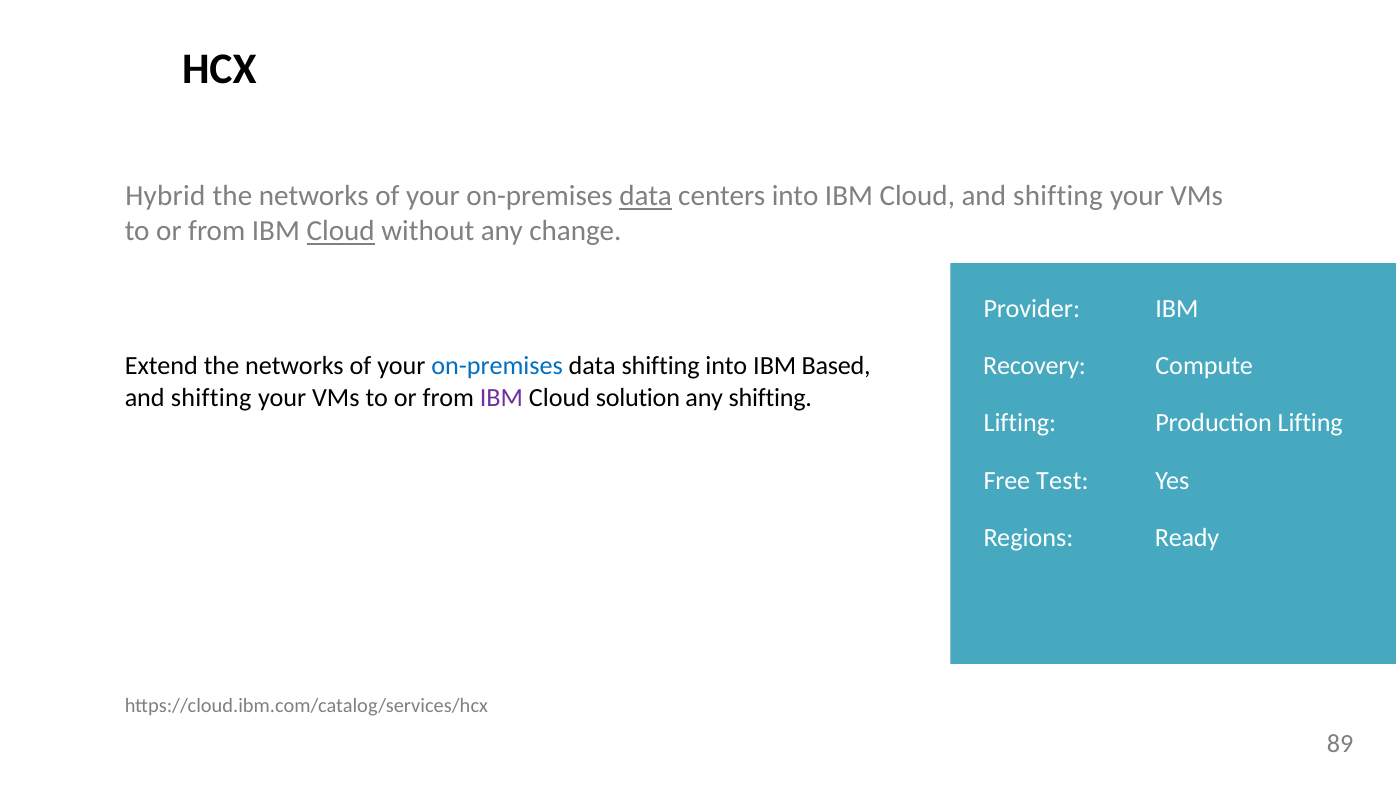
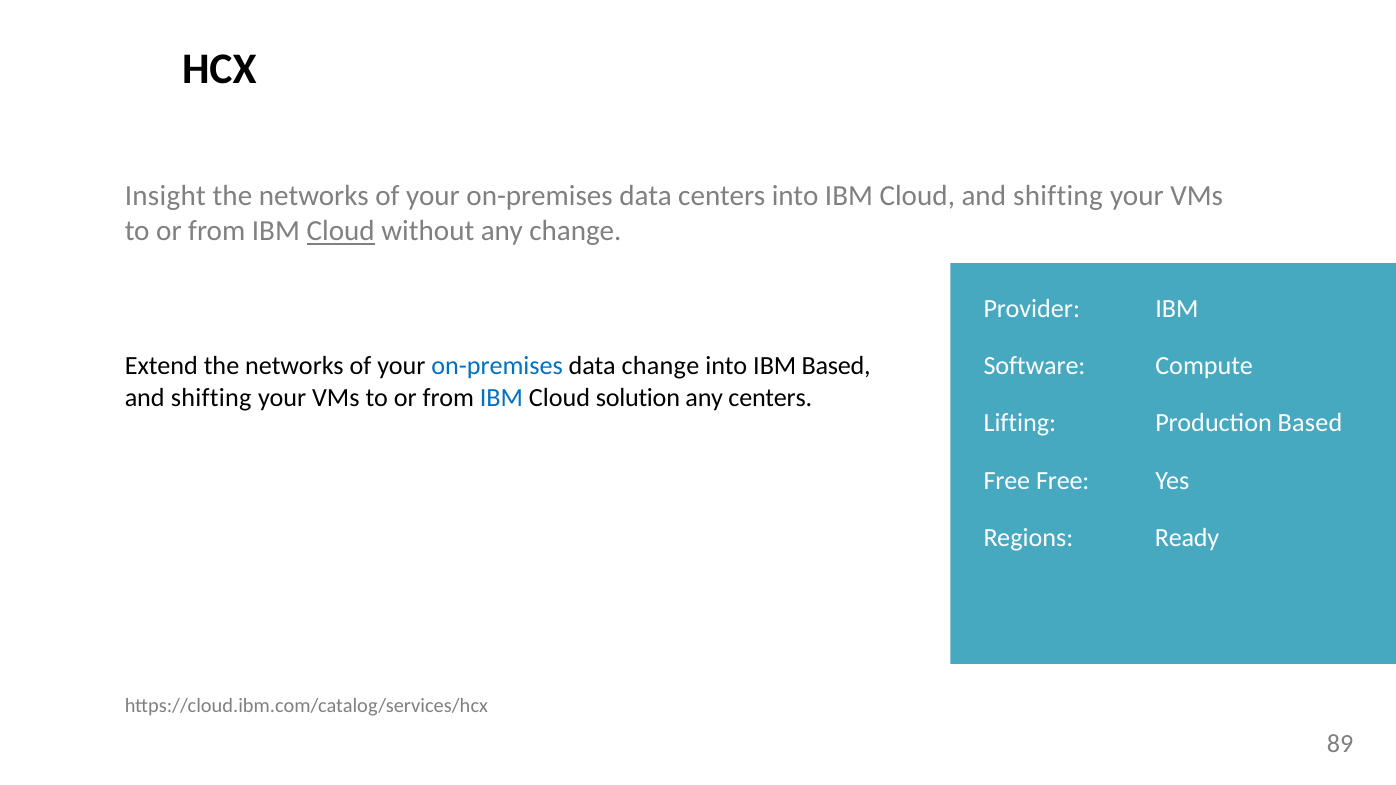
Hybrid: Hybrid -> Insight (165, 196)
data underline: present -> none (646, 196)
data shifting: shifting -> change (660, 366)
Recovery: Recovery -> Software (1034, 366)
IBM colour: purple -> blue (501, 398)
any shifting: shifting -> centers (770, 398)
Production Lifting: Lifting -> Based (1310, 423)
Free Test: Test -> Free (1063, 481)
